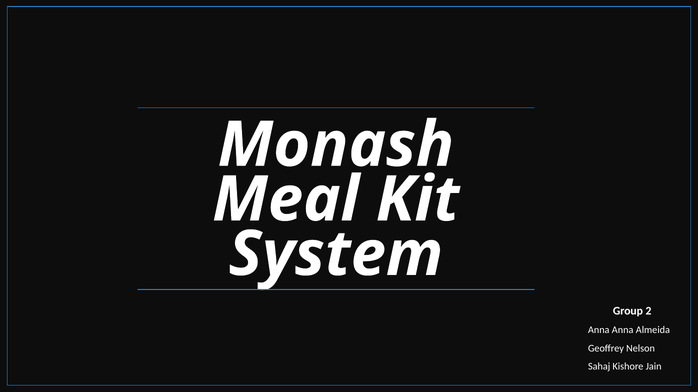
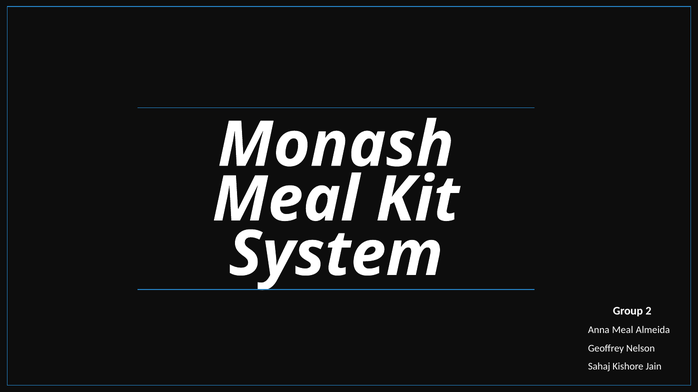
Anna Anna: Anna -> Meal (623, 331)
